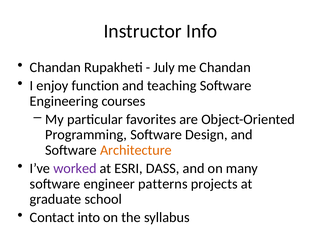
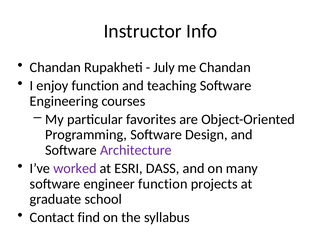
Architecture colour: orange -> purple (136, 150)
engineer patterns: patterns -> function (163, 184)
into: into -> find (89, 217)
